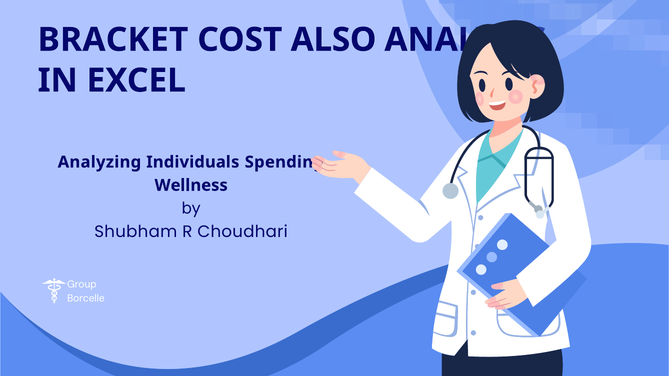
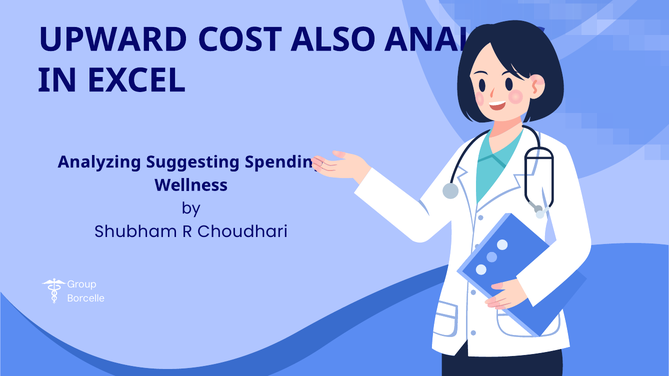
BRACKET: BRACKET -> UPWARD (113, 40)
Individuals: Individuals -> Suggesting (193, 162)
